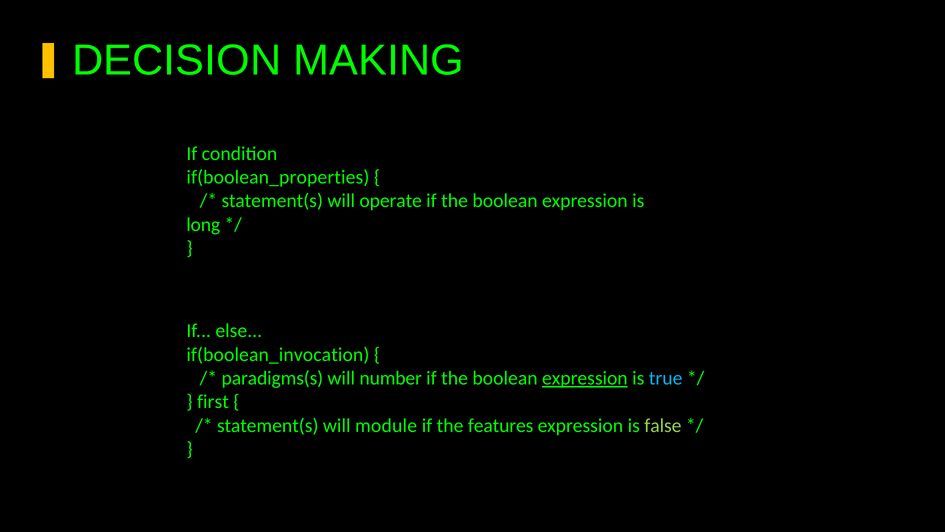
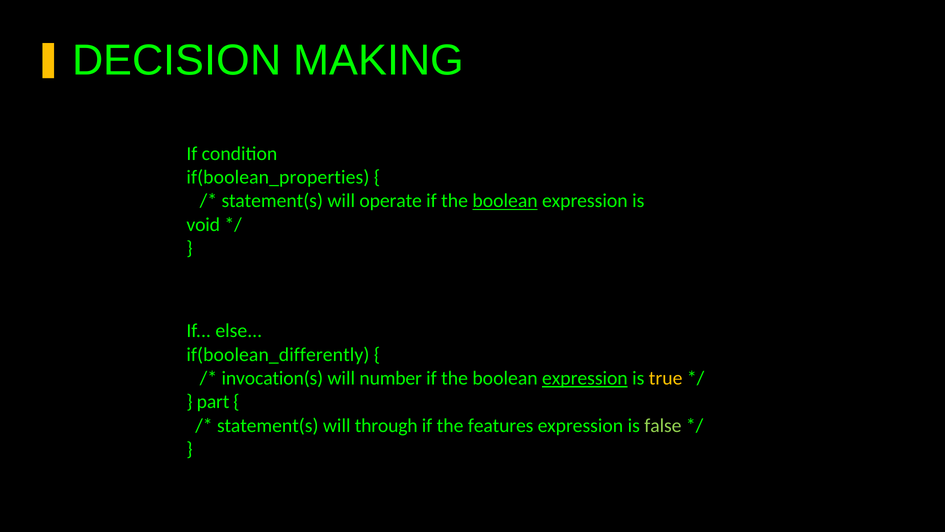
boolean underline: none -> present (505, 201)
long: long -> void (203, 224)
if(boolean_invocation: if(boolean_invocation -> if(boolean_differently (278, 354)
paradigms(s: paradigms(s -> invocation(s (272, 378)
true colour: light blue -> yellow (666, 378)
first: first -> part (213, 402)
module: module -> through (386, 425)
